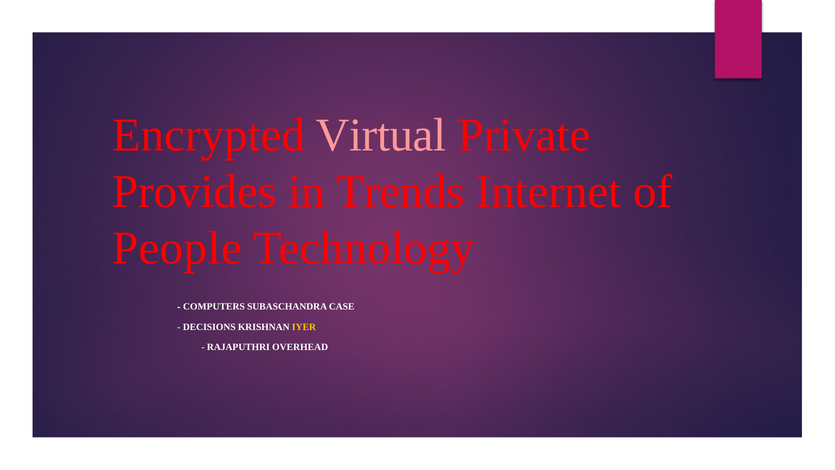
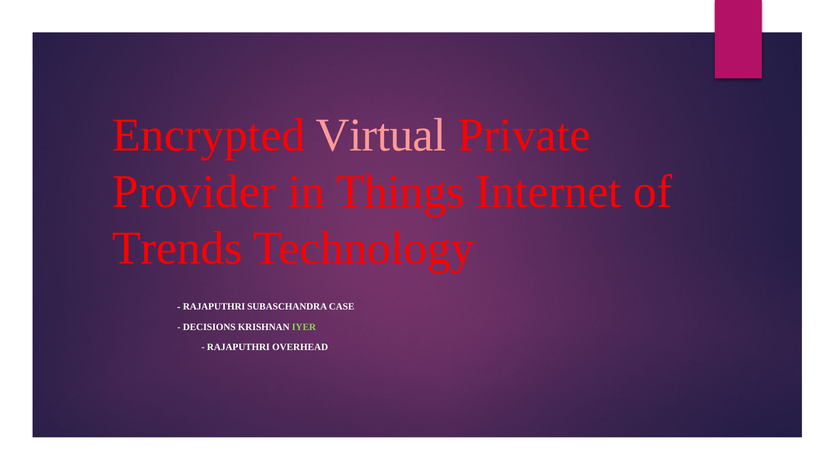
Provides: Provides -> Provider (194, 192)
Trends: Trends -> Things (400, 192)
People: People -> Trends (177, 248)
COMPUTERS: COMPUTERS -> RAJAPUTHRI (214, 307)
IYER colour: yellow -> light green (304, 327)
